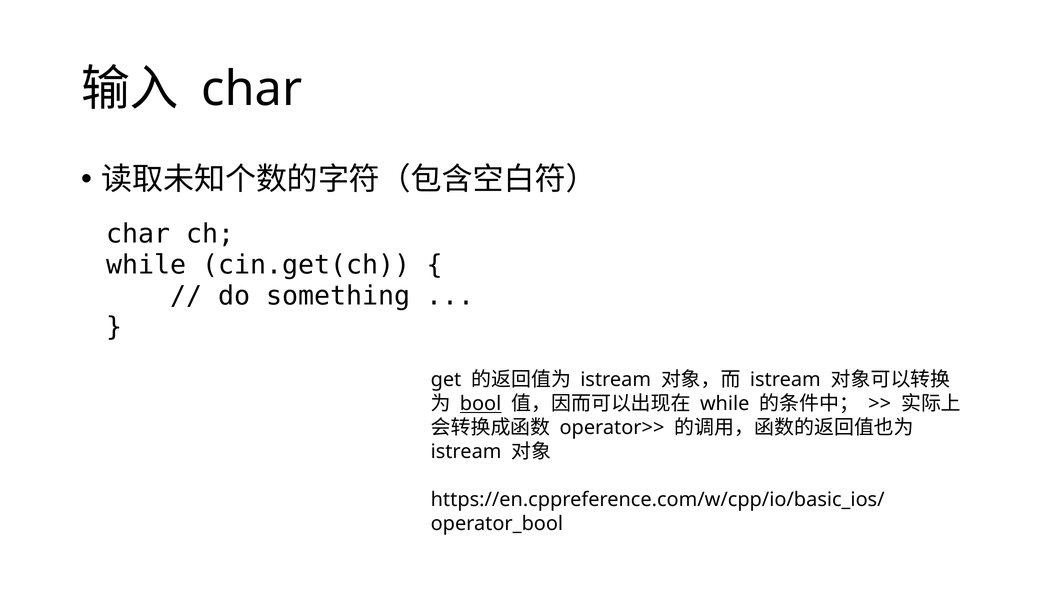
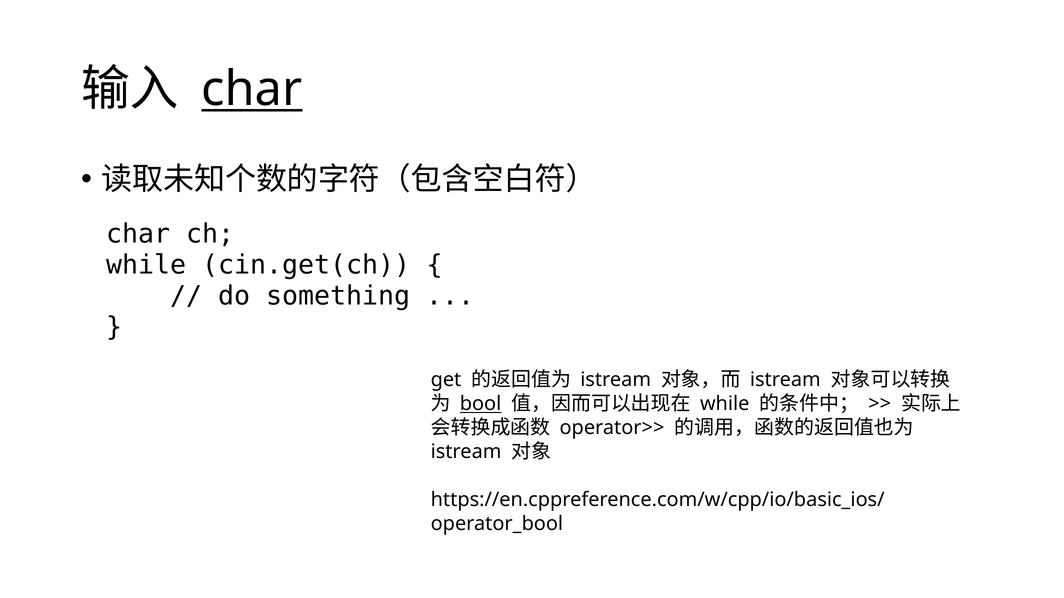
char underline: none -> present (252, 89)
